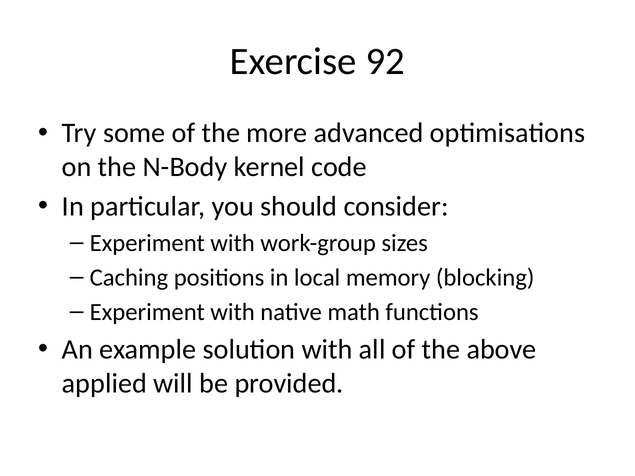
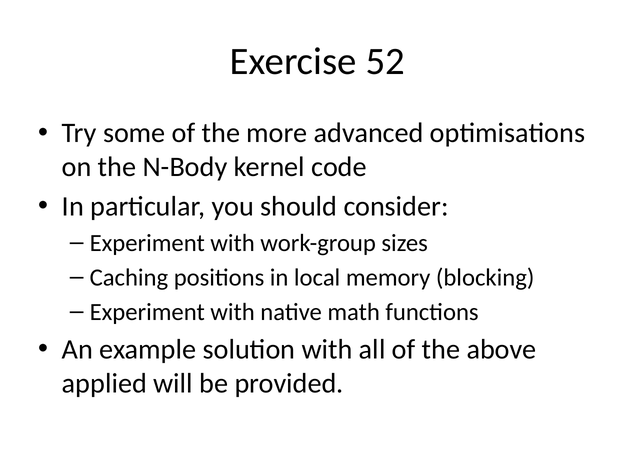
92: 92 -> 52 (385, 61)
